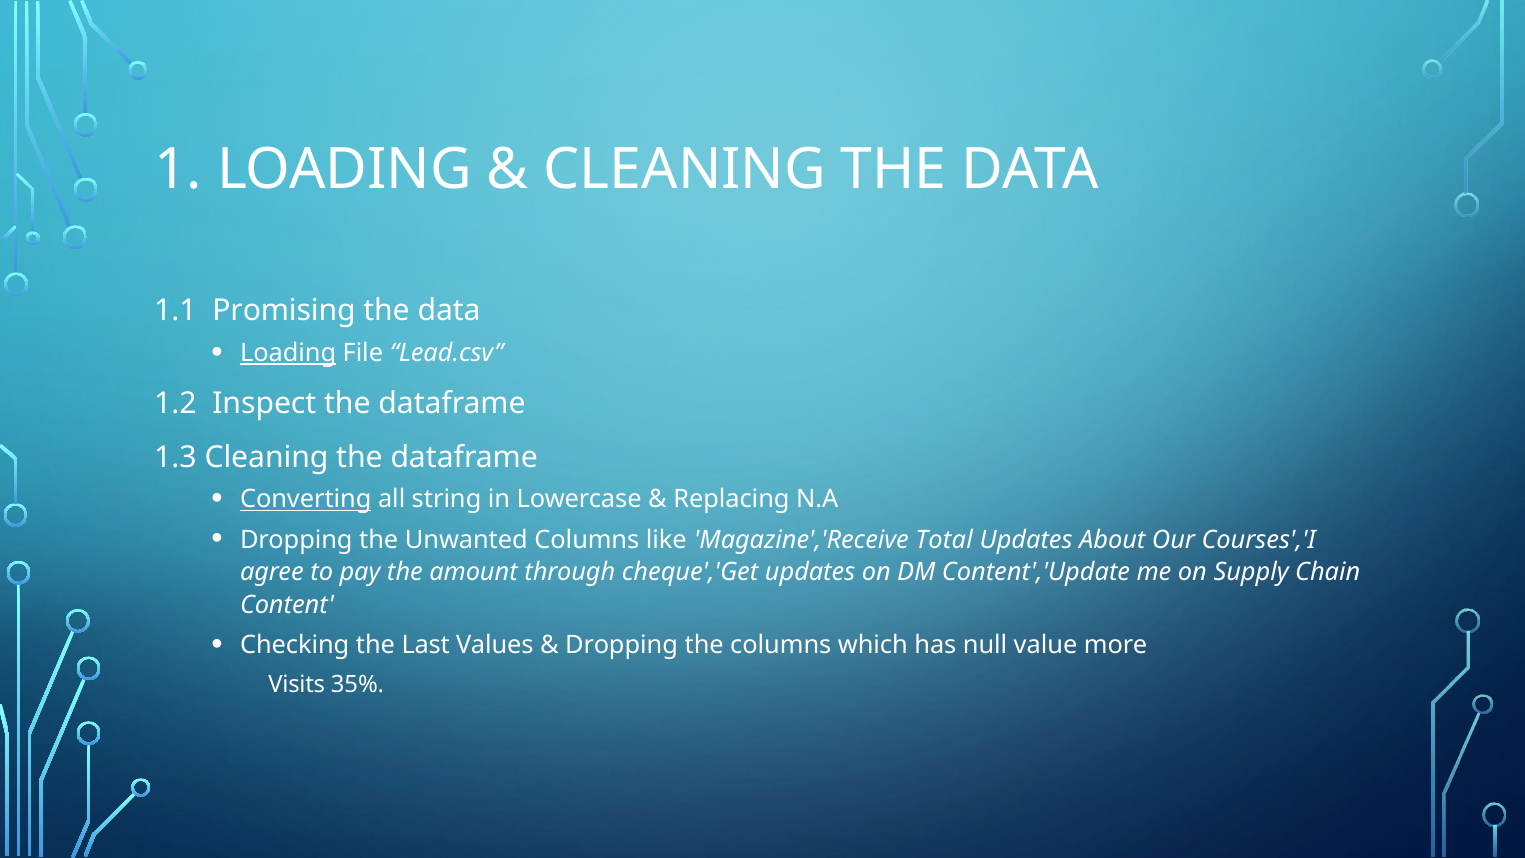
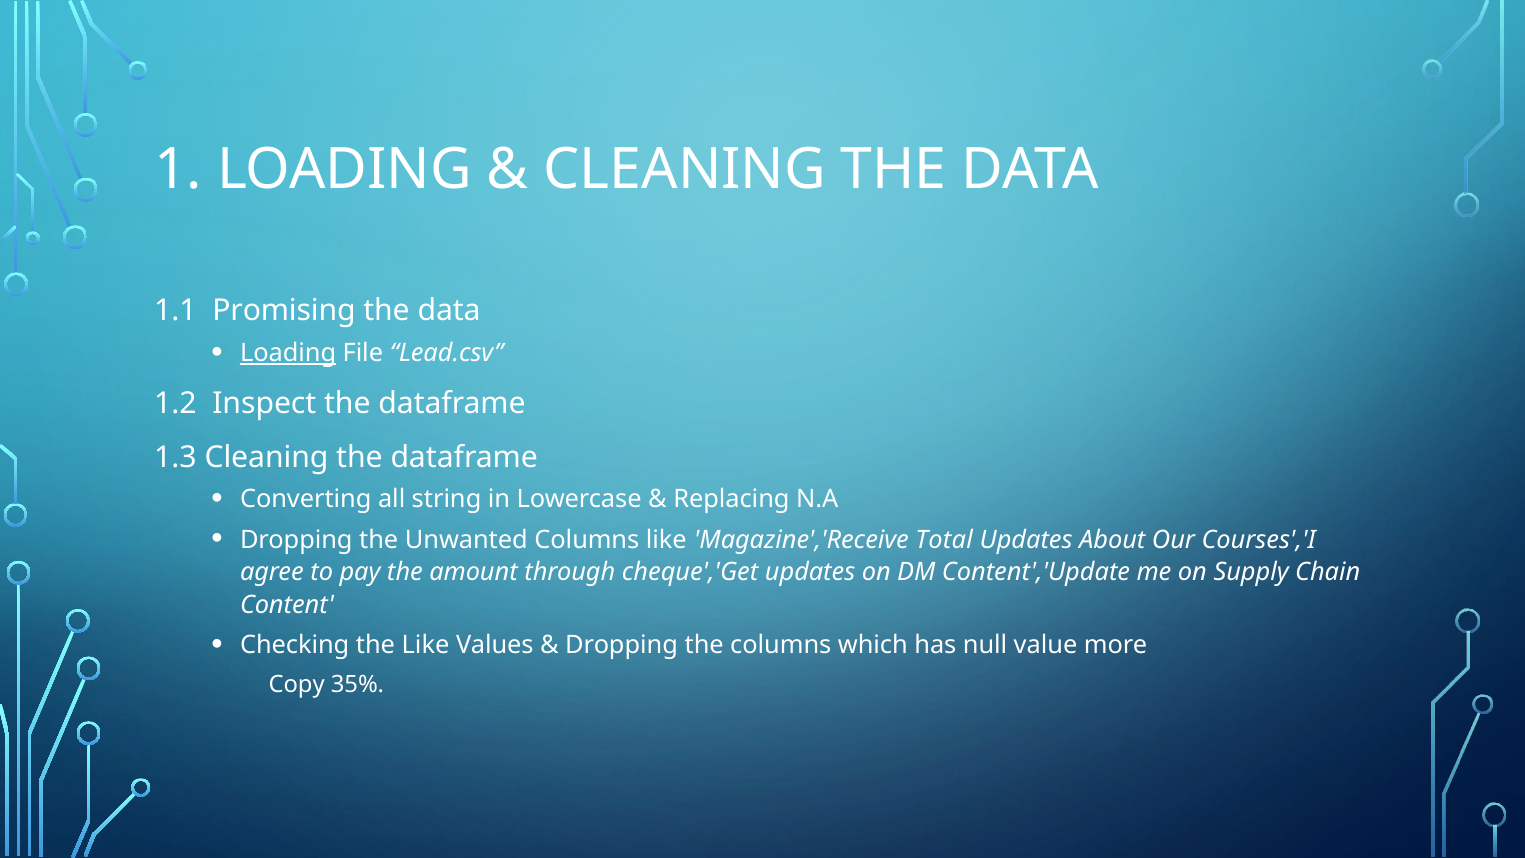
Converting underline: present -> none (306, 500)
the Last: Last -> Like (426, 645)
Visits: Visits -> Copy (297, 684)
